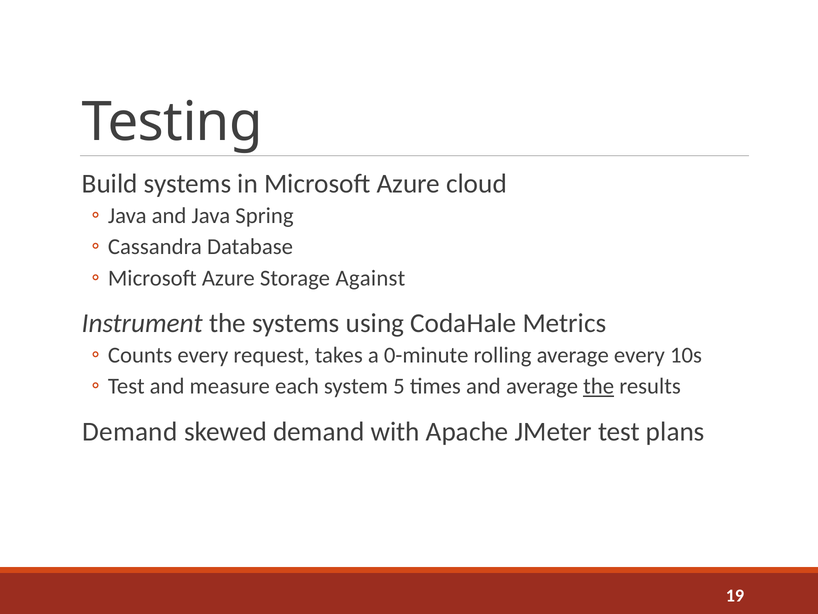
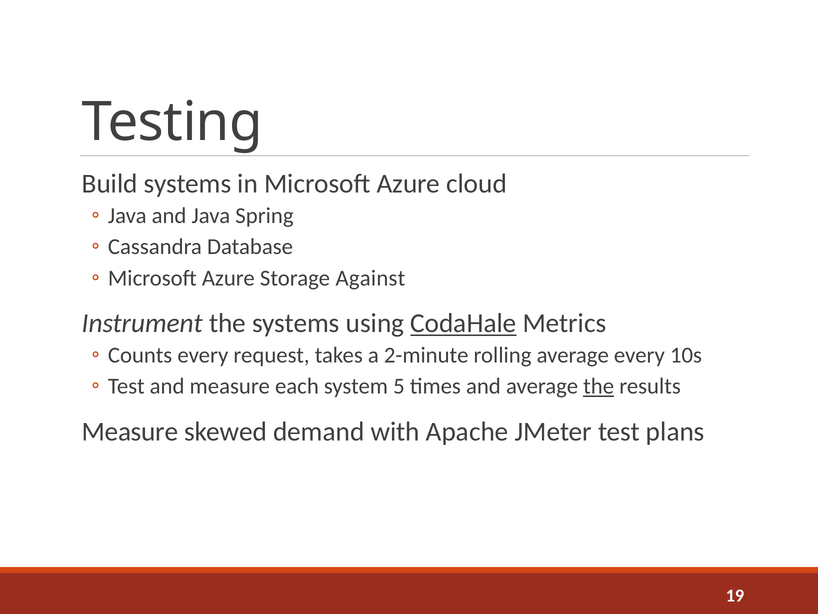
CodaHale underline: none -> present (463, 323)
0-minute: 0-minute -> 2-minute (426, 355)
Demand: Demand -> Measure (130, 431)
